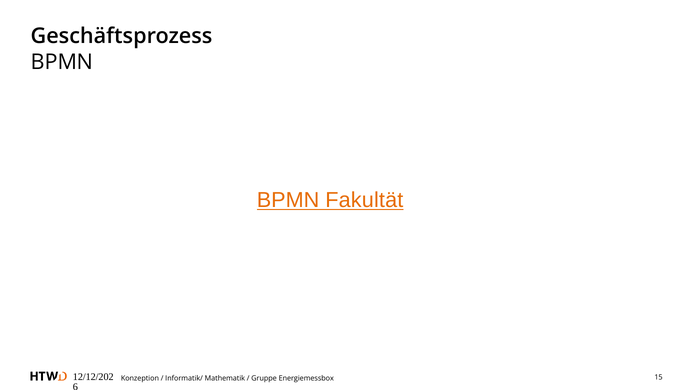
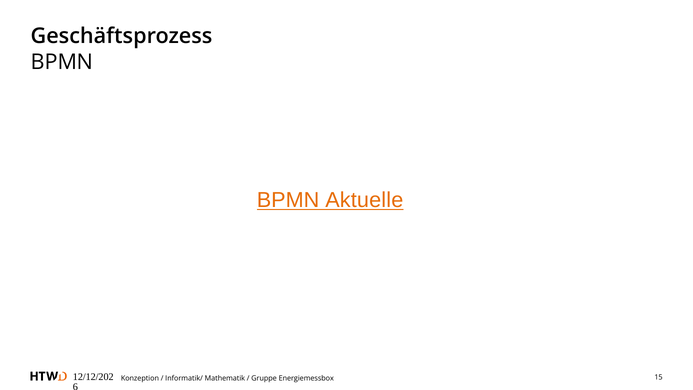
Fakultät: Fakultät -> Aktuelle (364, 200)
